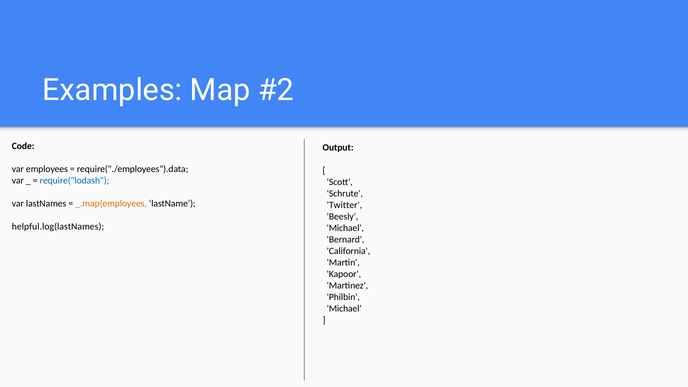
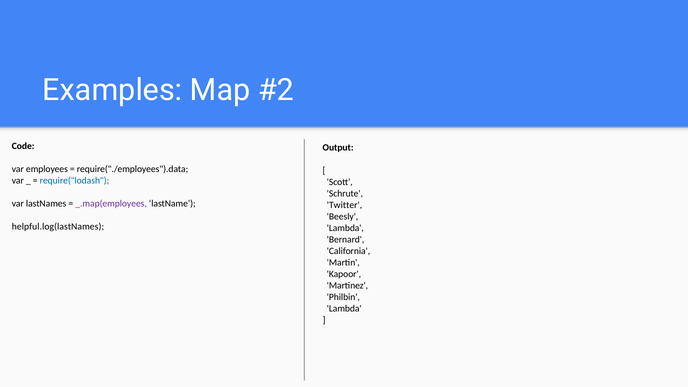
_.map(employees colour: orange -> purple (111, 204)
Michael: Michael -> Lambda (345, 228)
Michael: Michael -> Lambda (344, 309)
